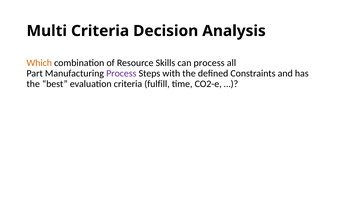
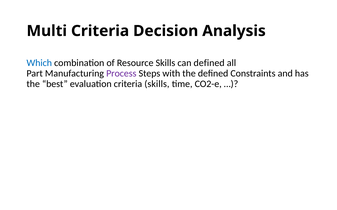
Which colour: orange -> blue (39, 63)
can process: process -> defined (209, 63)
criteria fulfill: fulfill -> skills (157, 84)
